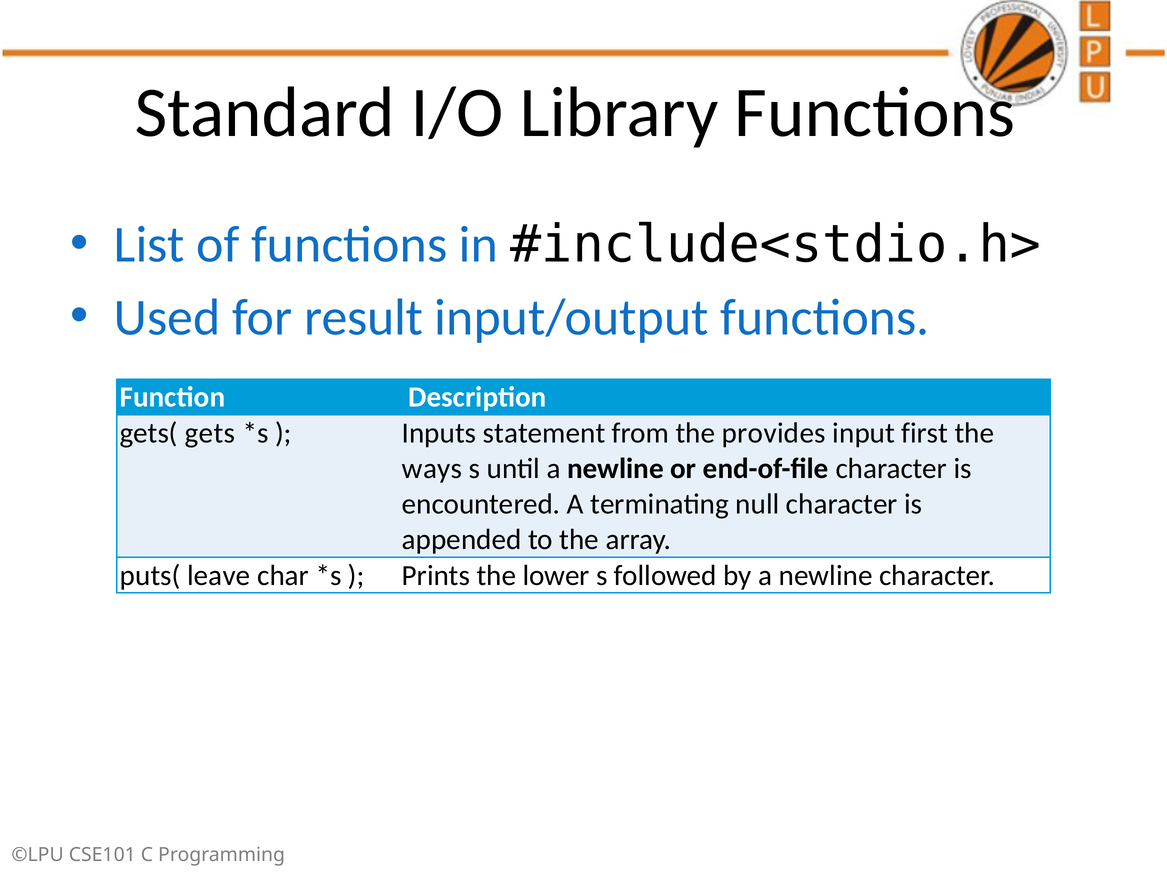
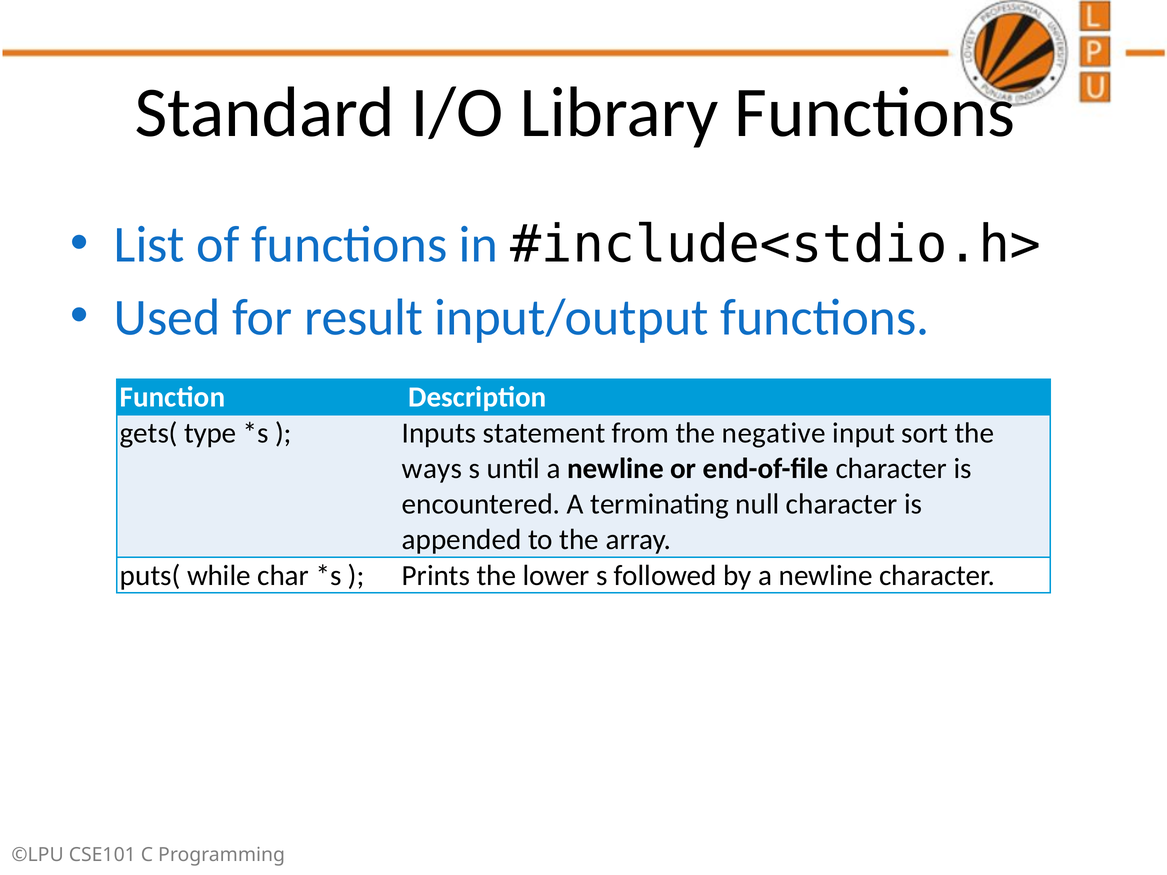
gets: gets -> type (210, 433)
provides: provides -> negative (774, 433)
first: first -> sort (925, 433)
leave: leave -> while (219, 576)
